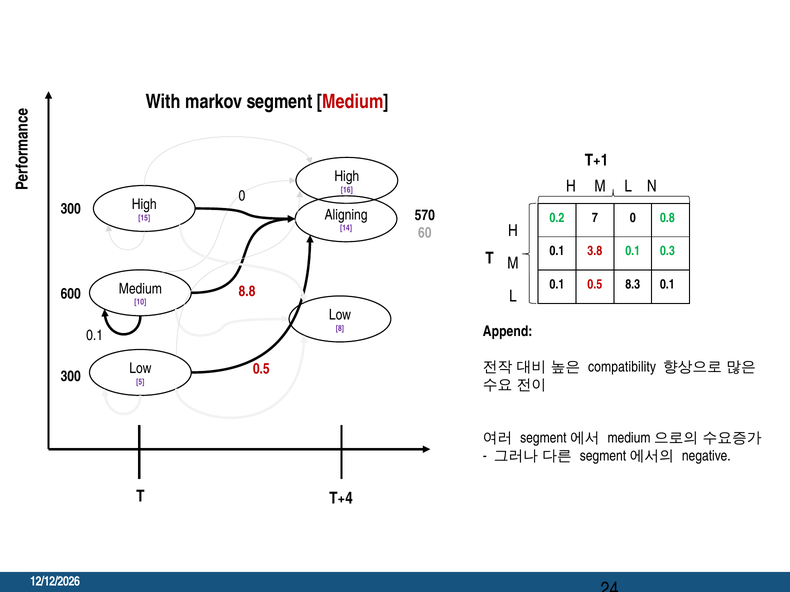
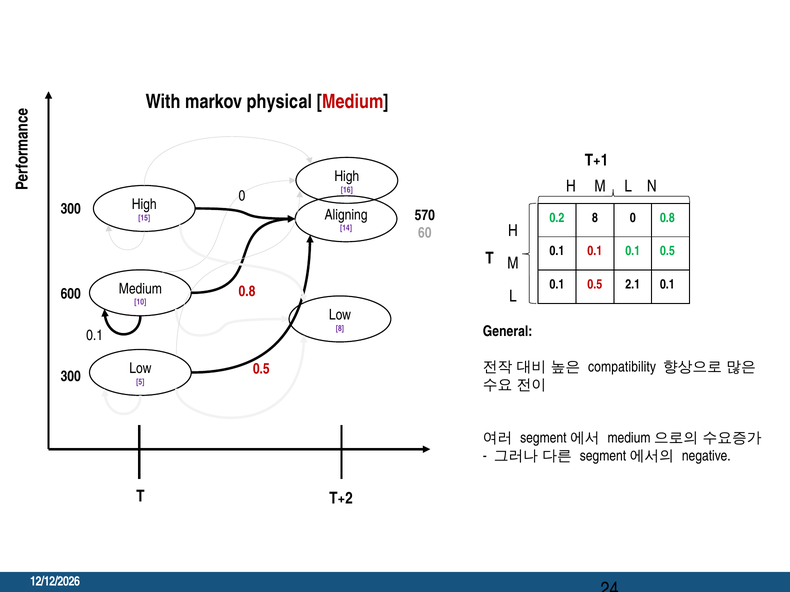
segment: segment -> physical (279, 102)
0.2 7: 7 -> 8 (595, 218)
3.8: 3.8 -> 0.1 (595, 251)
0.3: 0.3 -> 0.5 (667, 251)
8.3: 8.3 -> 2.1 (633, 285)
8.8: 8.8 -> 0.8 (247, 292)
Append: Append -> General (508, 332)
T+4: T+4 -> T+2 (341, 499)
